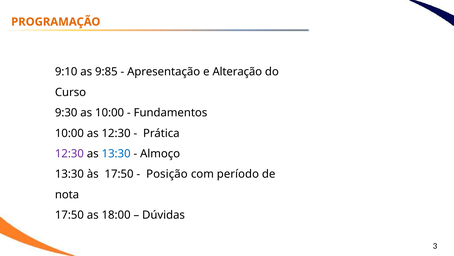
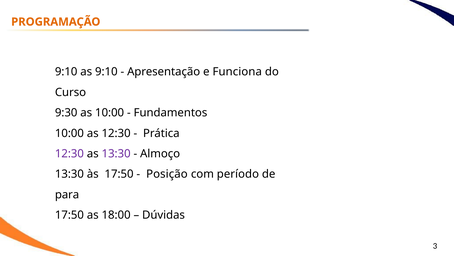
as 9:85: 9:85 -> 9:10 (106, 72)
Alteração: Alteração -> Funciona (237, 72)
13:30 colour: blue -> purple (116, 153)
nota: nota -> para (67, 194)
